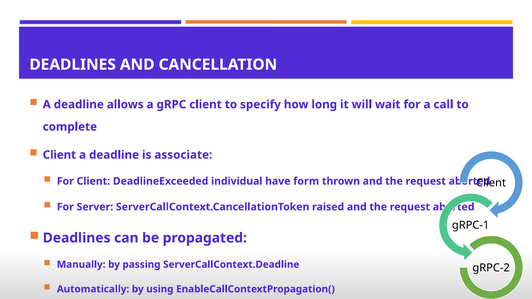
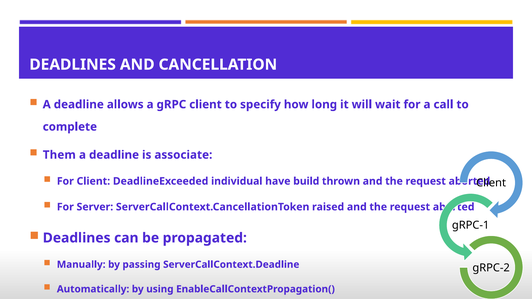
Client: Client -> Them (59, 155)
form: form -> build (306, 181)
